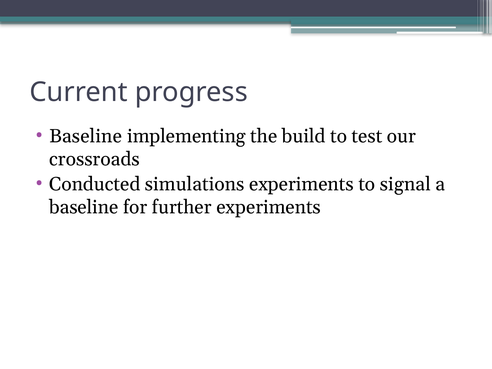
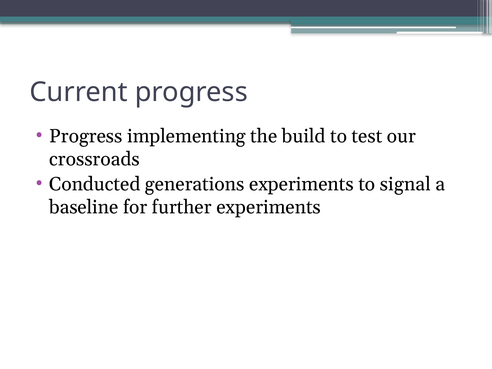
Baseline: Baseline -> Progress (86, 136)
simulations: simulations -> generations (195, 184)
